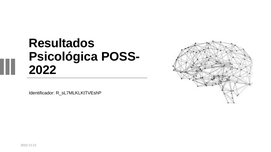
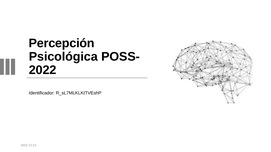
Resultados: Resultados -> Percepción (62, 43)
